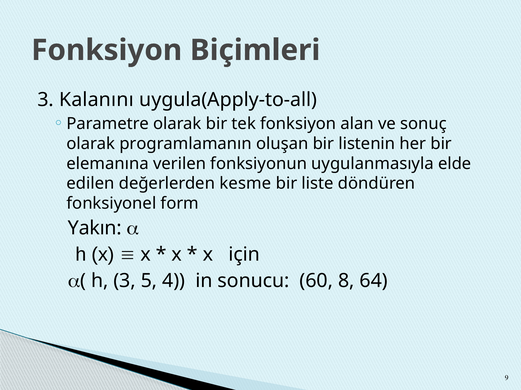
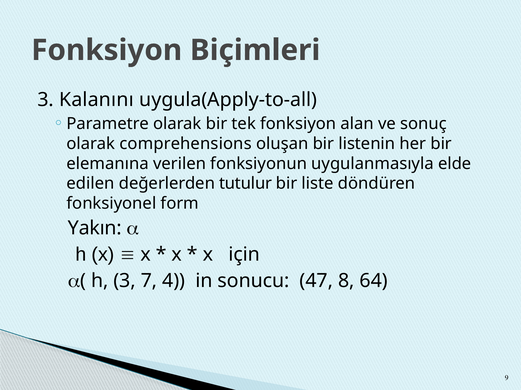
programlamanın: programlamanın -> comprehensions (186, 144)
kesme: kesme -> tutulur (246, 184)
5: 5 -> 7 (149, 281)
60: 60 -> 47 (316, 281)
